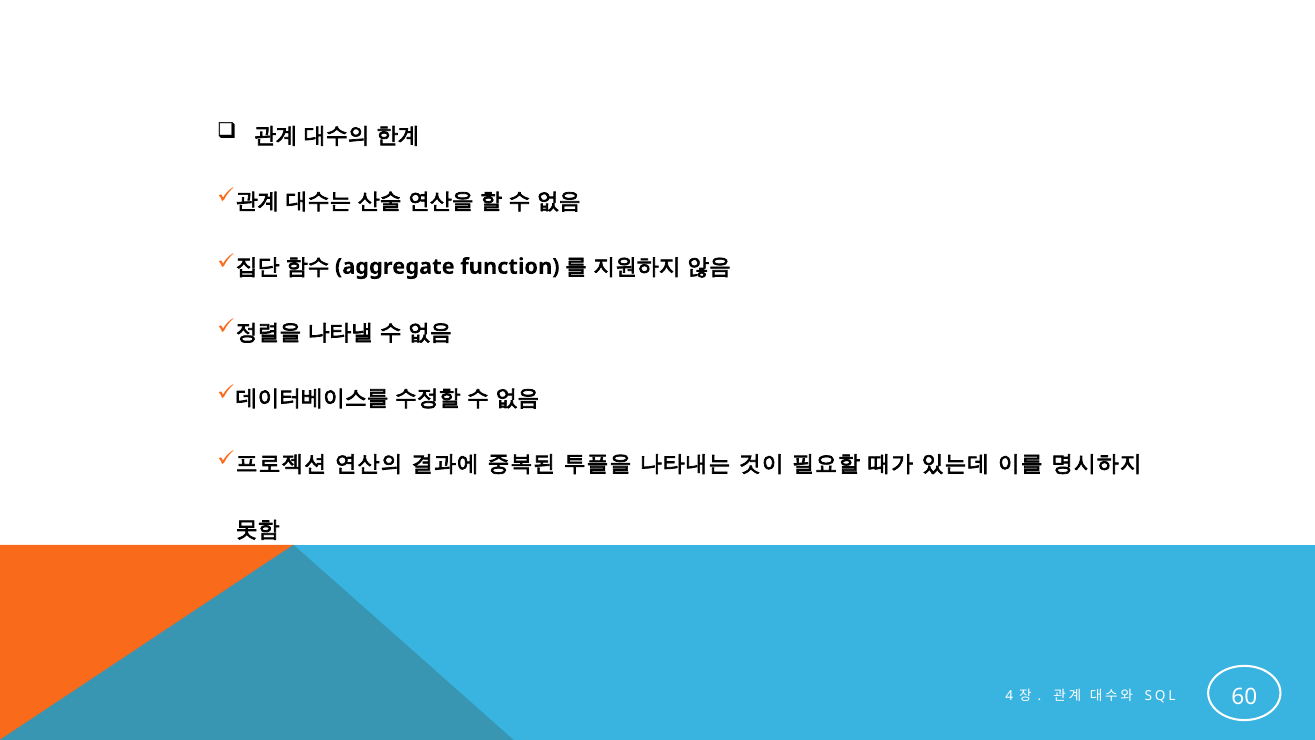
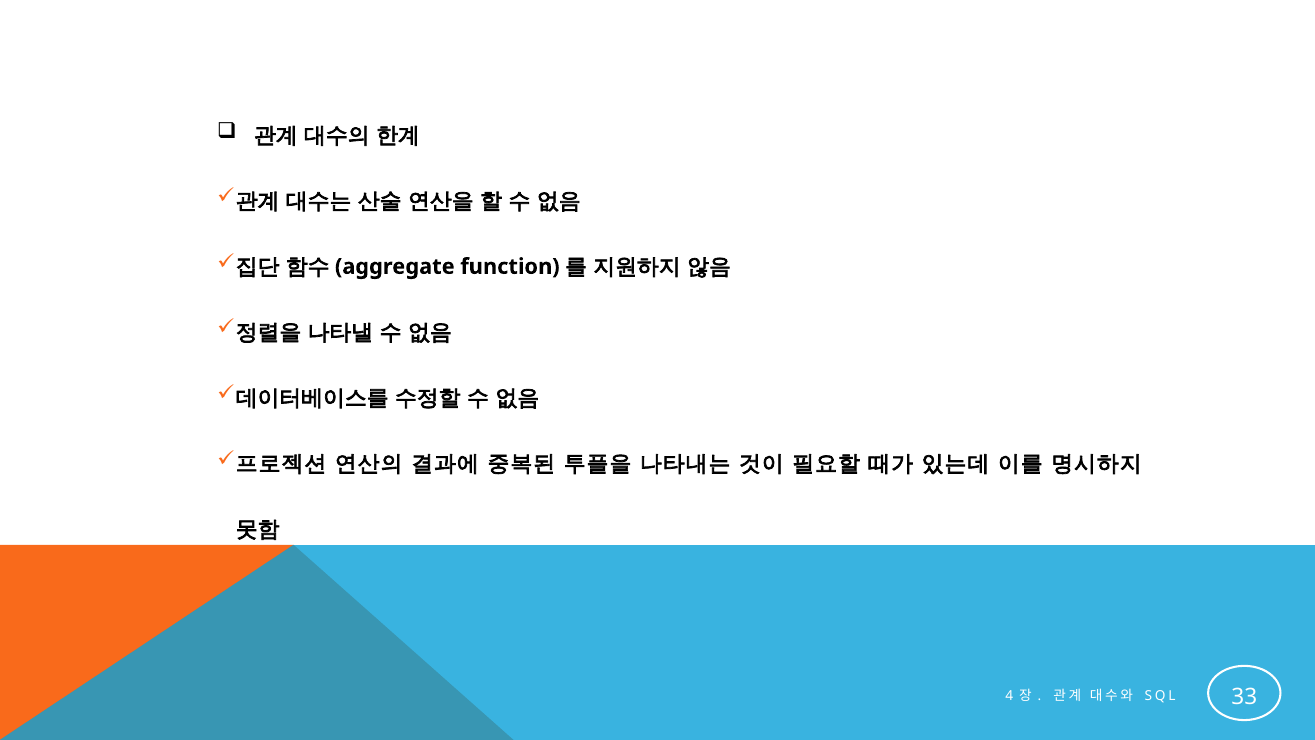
60: 60 -> 33 (1244, 697)
